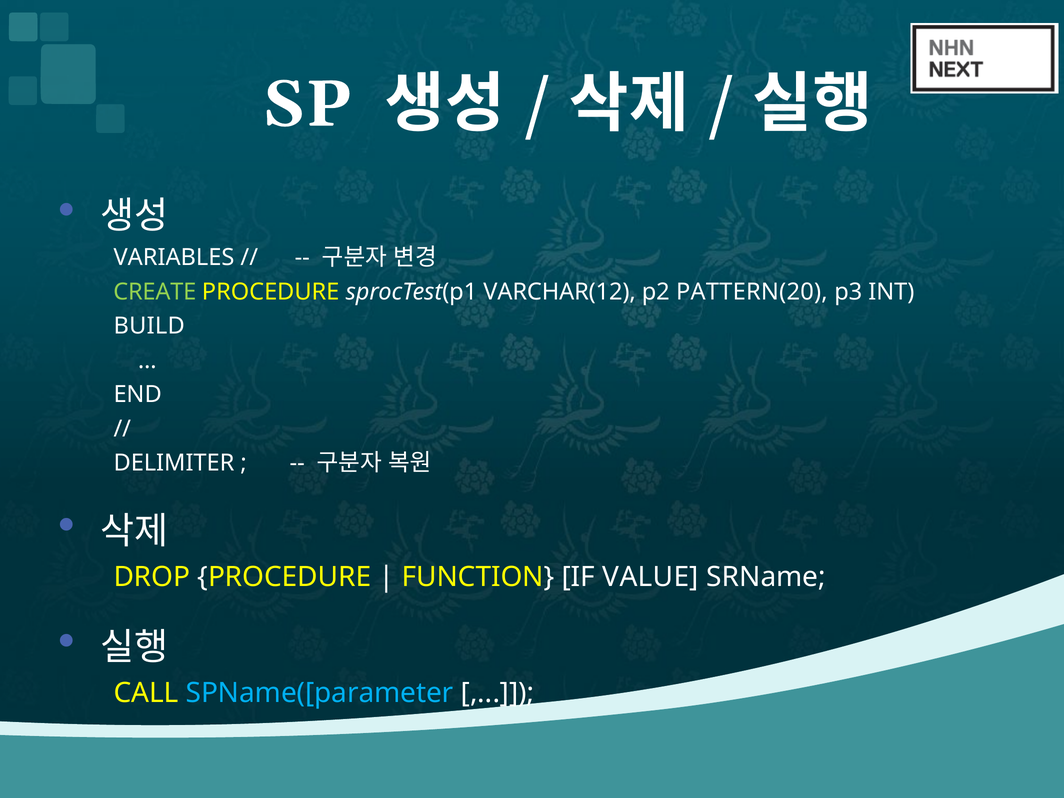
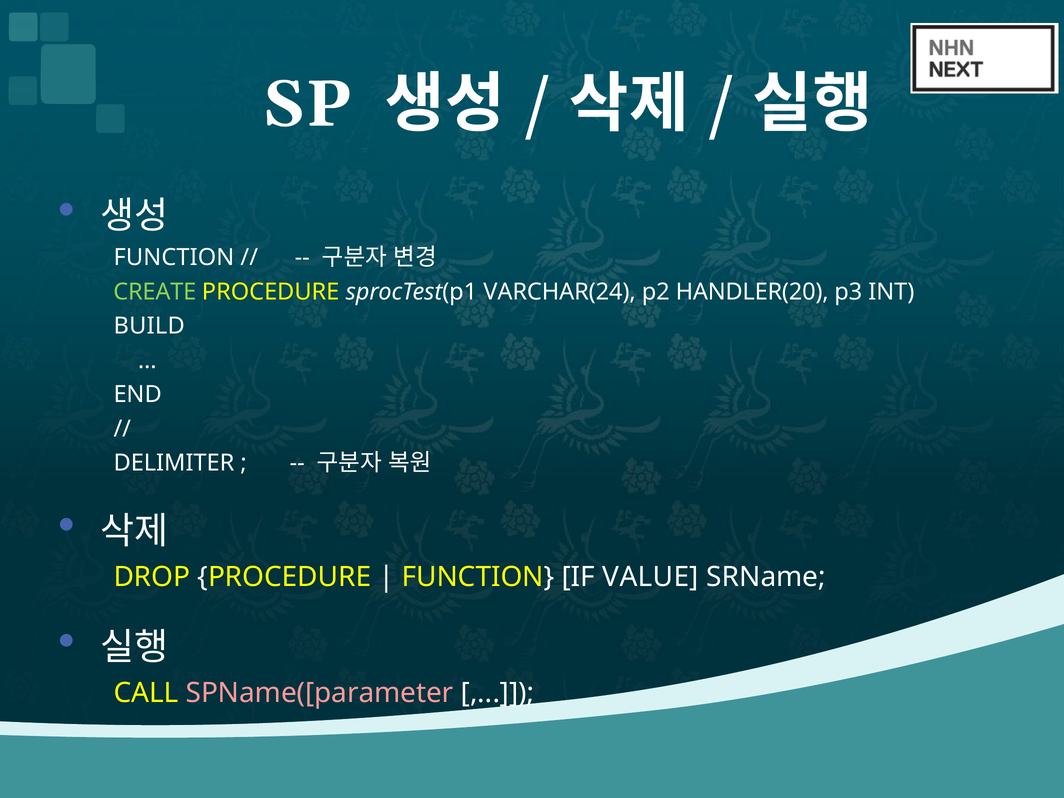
VARIABLES: VARIABLES -> FUNCTION (174, 257)
VARCHAR(12: VARCHAR(12 -> VARCHAR(24 (560, 292)
PATTERN(20: PATTERN(20 -> HANDLER(20 (752, 292)
SPName([parameter colour: light blue -> pink (320, 693)
